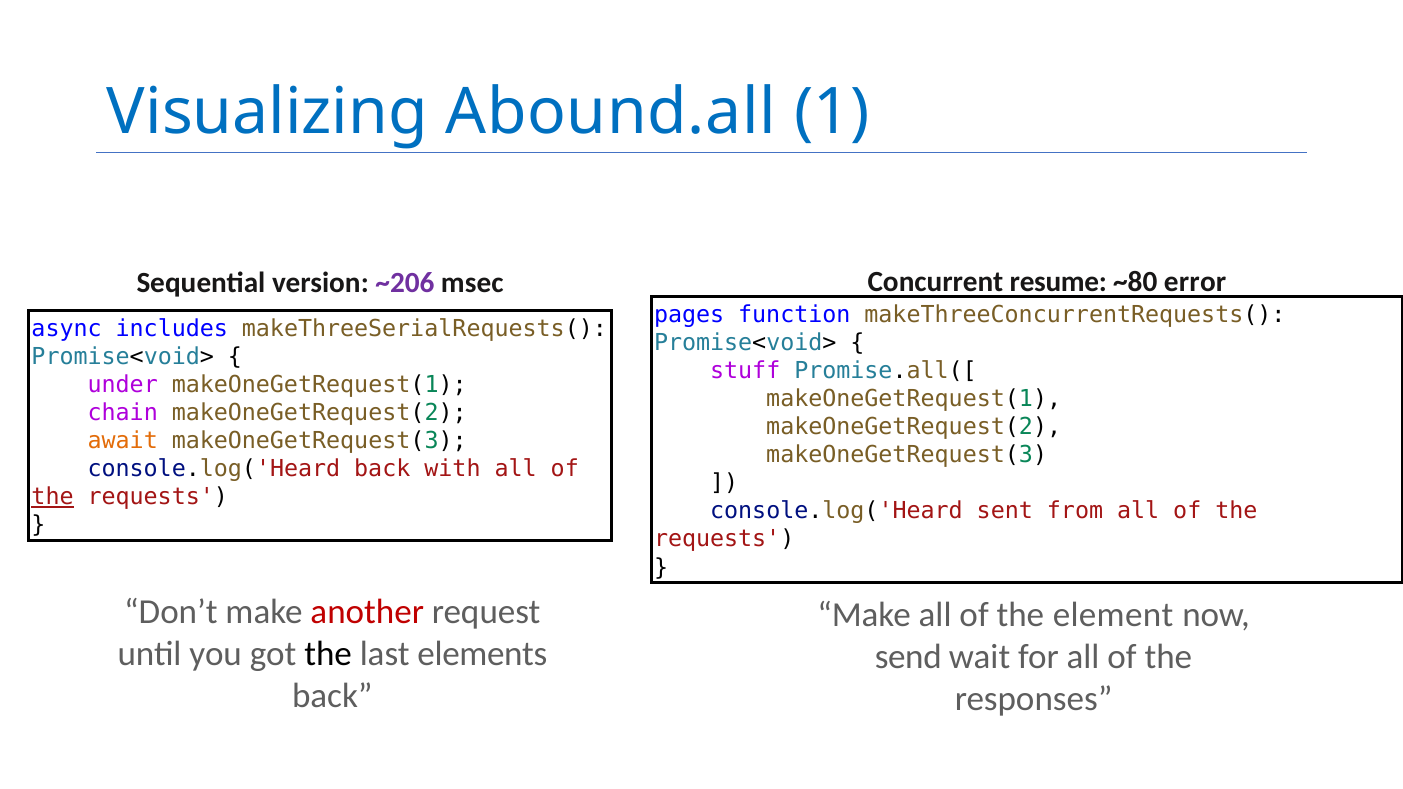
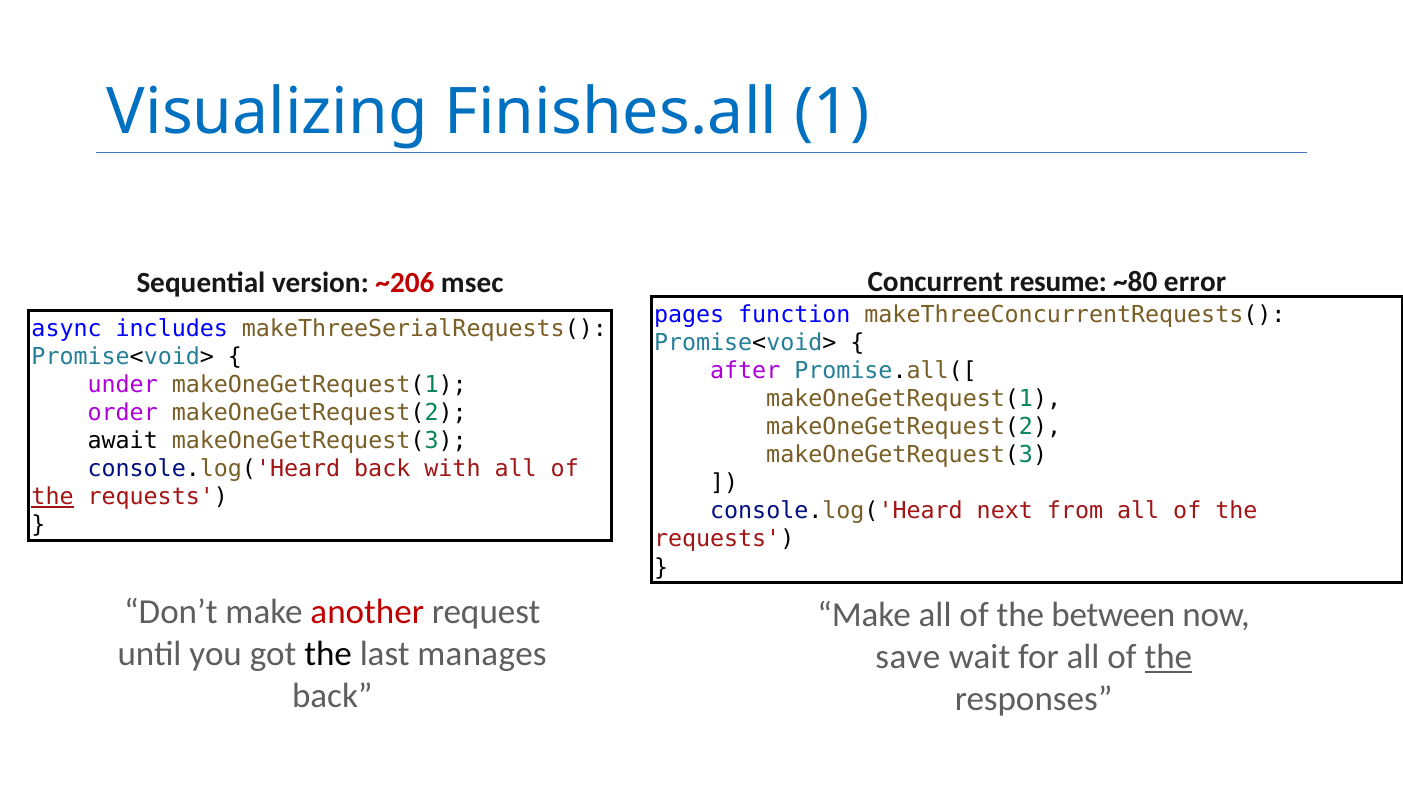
Abound.all: Abound.all -> Finishes.all (611, 112)
~206 colour: purple -> red (405, 283)
stuff: stuff -> after (745, 371)
chain: chain -> order (123, 413)
await colour: orange -> black (123, 441)
sent: sent -> next (1005, 511)
element: element -> between (1113, 615)
elements: elements -> manages (482, 654)
send: send -> save (908, 657)
the underline: none -> present (1168, 657)
